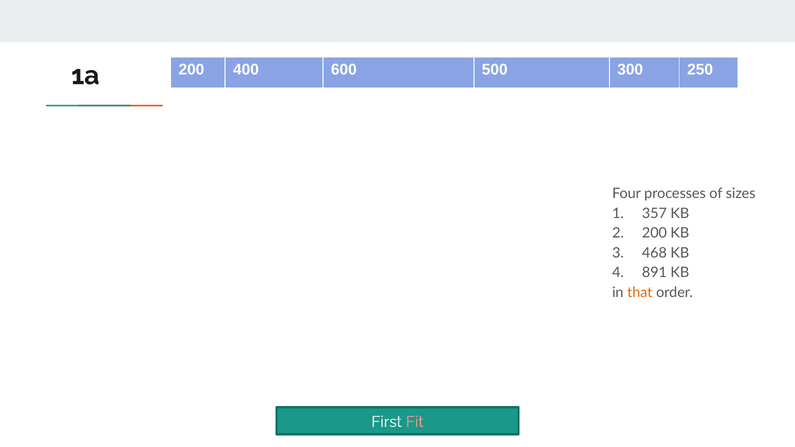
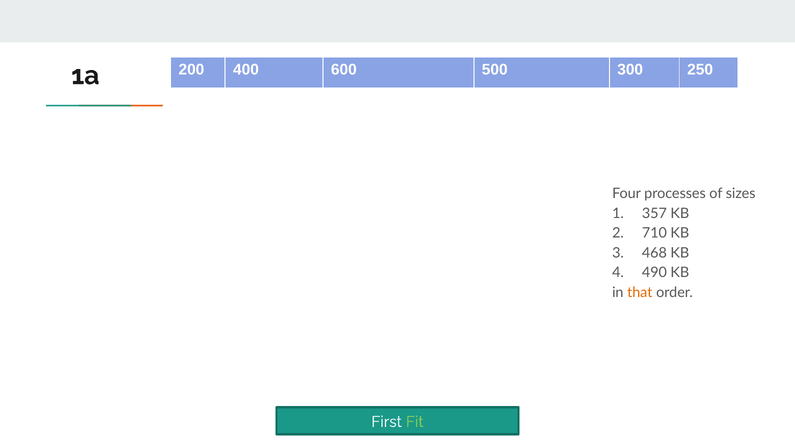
200: 200 -> 710 (654, 233)
891: 891 -> 490 (654, 273)
Fit colour: pink -> light green (415, 422)
